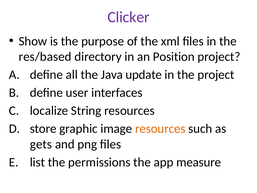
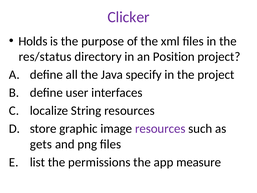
Show: Show -> Holds (33, 41)
res/based: res/based -> res/status (45, 57)
update: update -> specify (144, 75)
resources colour: orange -> purple (160, 129)
